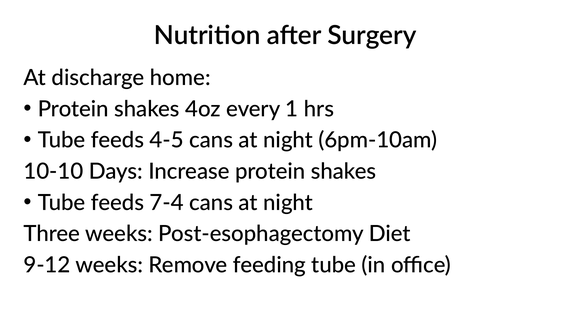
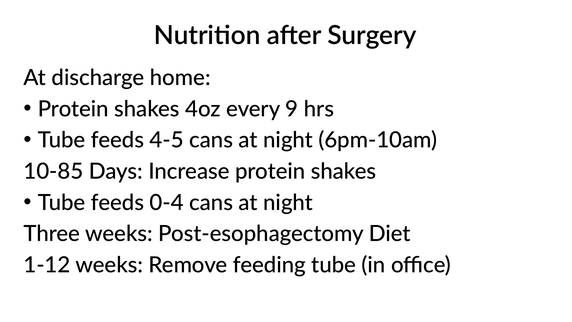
1: 1 -> 9 (292, 109)
10-10: 10-10 -> 10-85 (53, 171)
7-4: 7-4 -> 0-4 (167, 203)
9-12: 9-12 -> 1-12 (47, 265)
